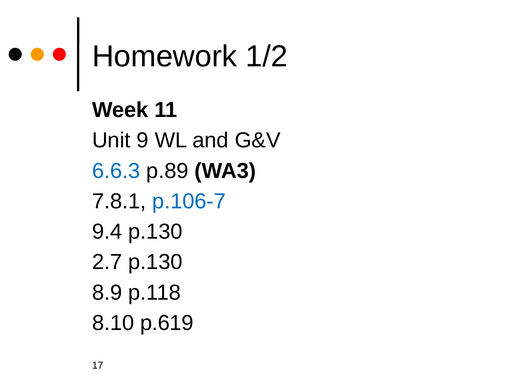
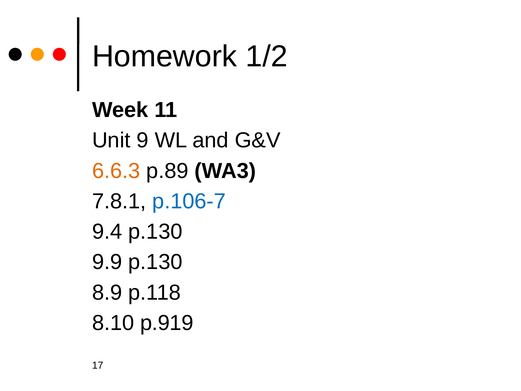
6.6.3 colour: blue -> orange (116, 171)
2.7: 2.7 -> 9.9 (107, 262)
p.619: p.619 -> p.919 (167, 323)
